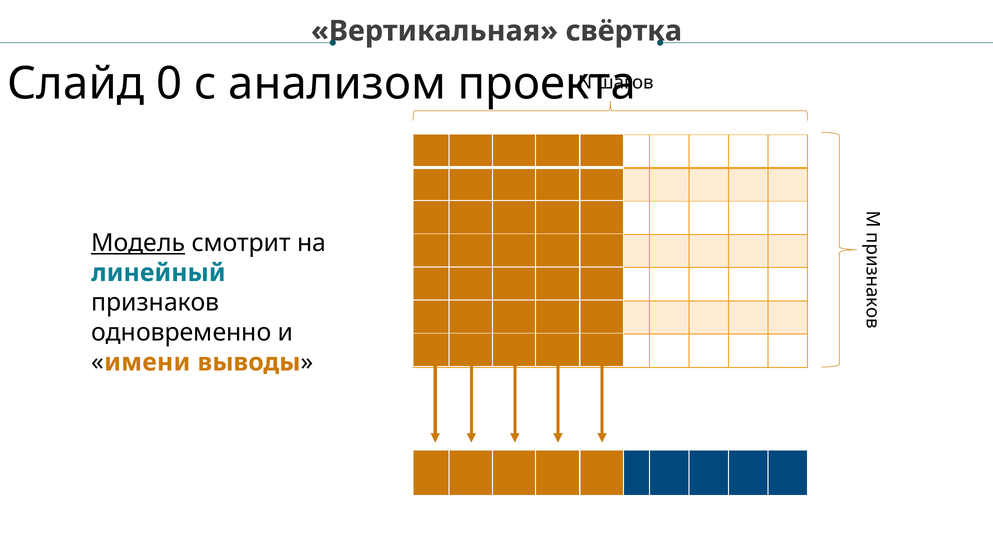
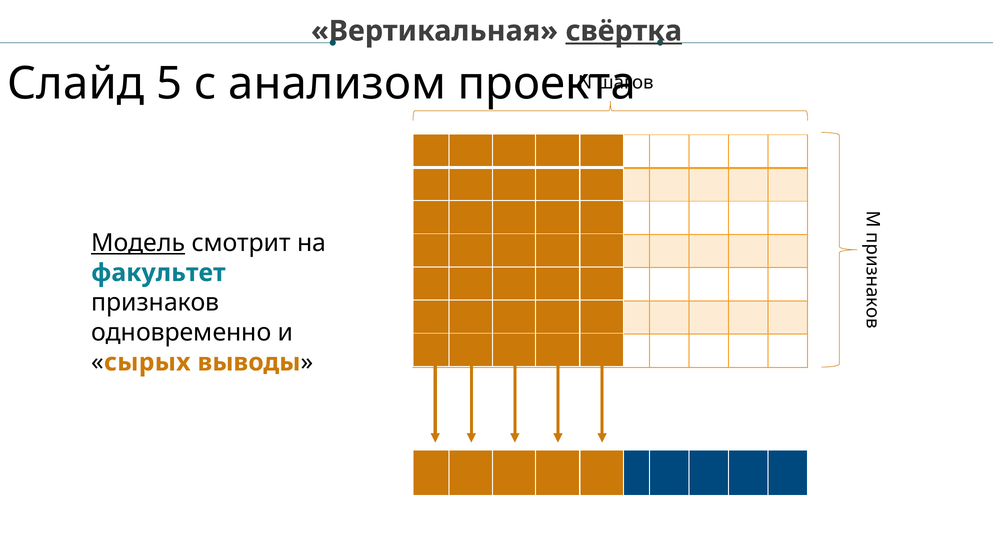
свёртка underline: none -> present (624, 31)
0: 0 -> 5 (169, 83)
линейный: линейный -> факультет (158, 273)
имени: имени -> сырых (147, 362)
